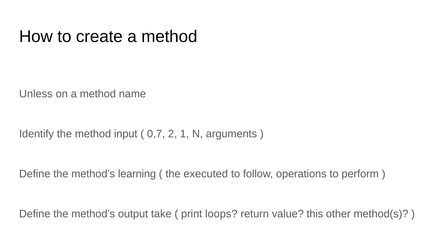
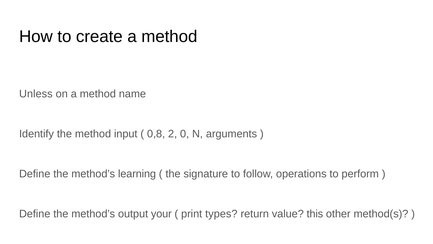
0,7: 0,7 -> 0,8 (156, 134)
1: 1 -> 0 (185, 134)
executed: executed -> signature (206, 174)
take: take -> your (161, 214)
loops: loops -> types (221, 214)
